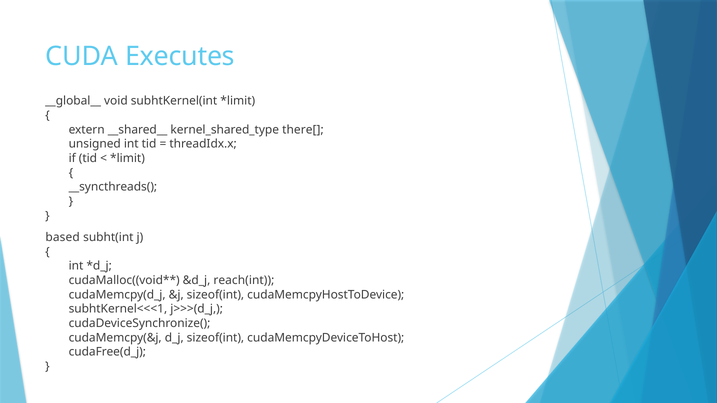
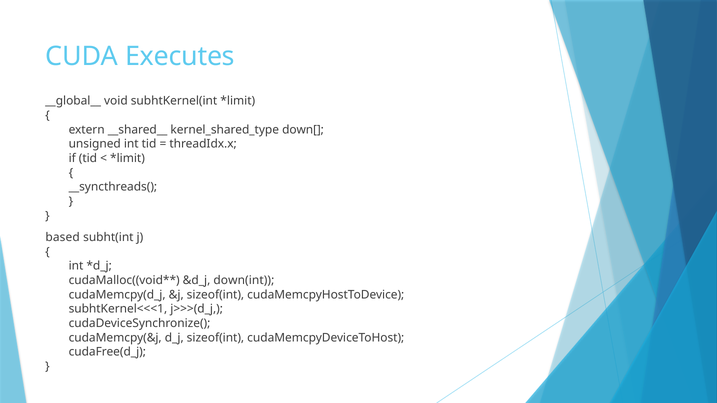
there[: there[ -> down[ (303, 130)
reach(int: reach(int -> down(int (244, 281)
